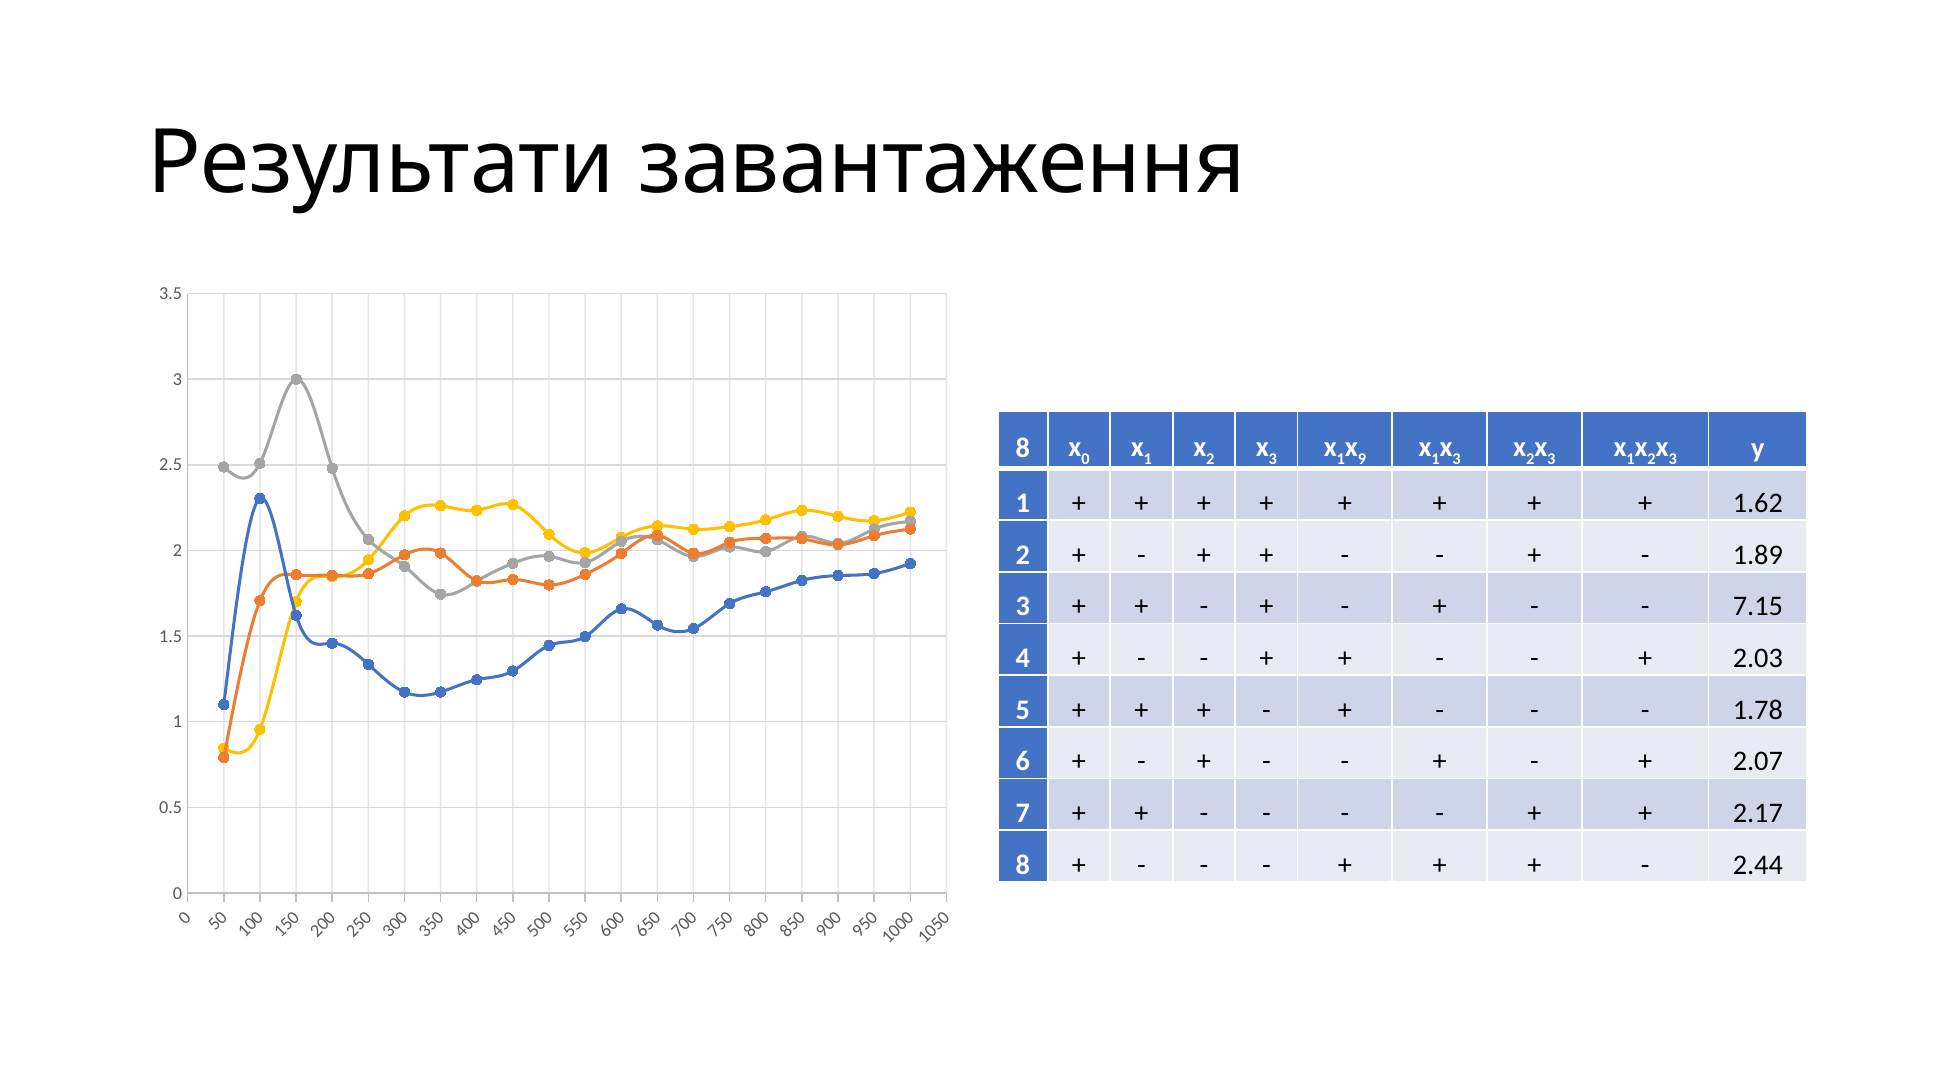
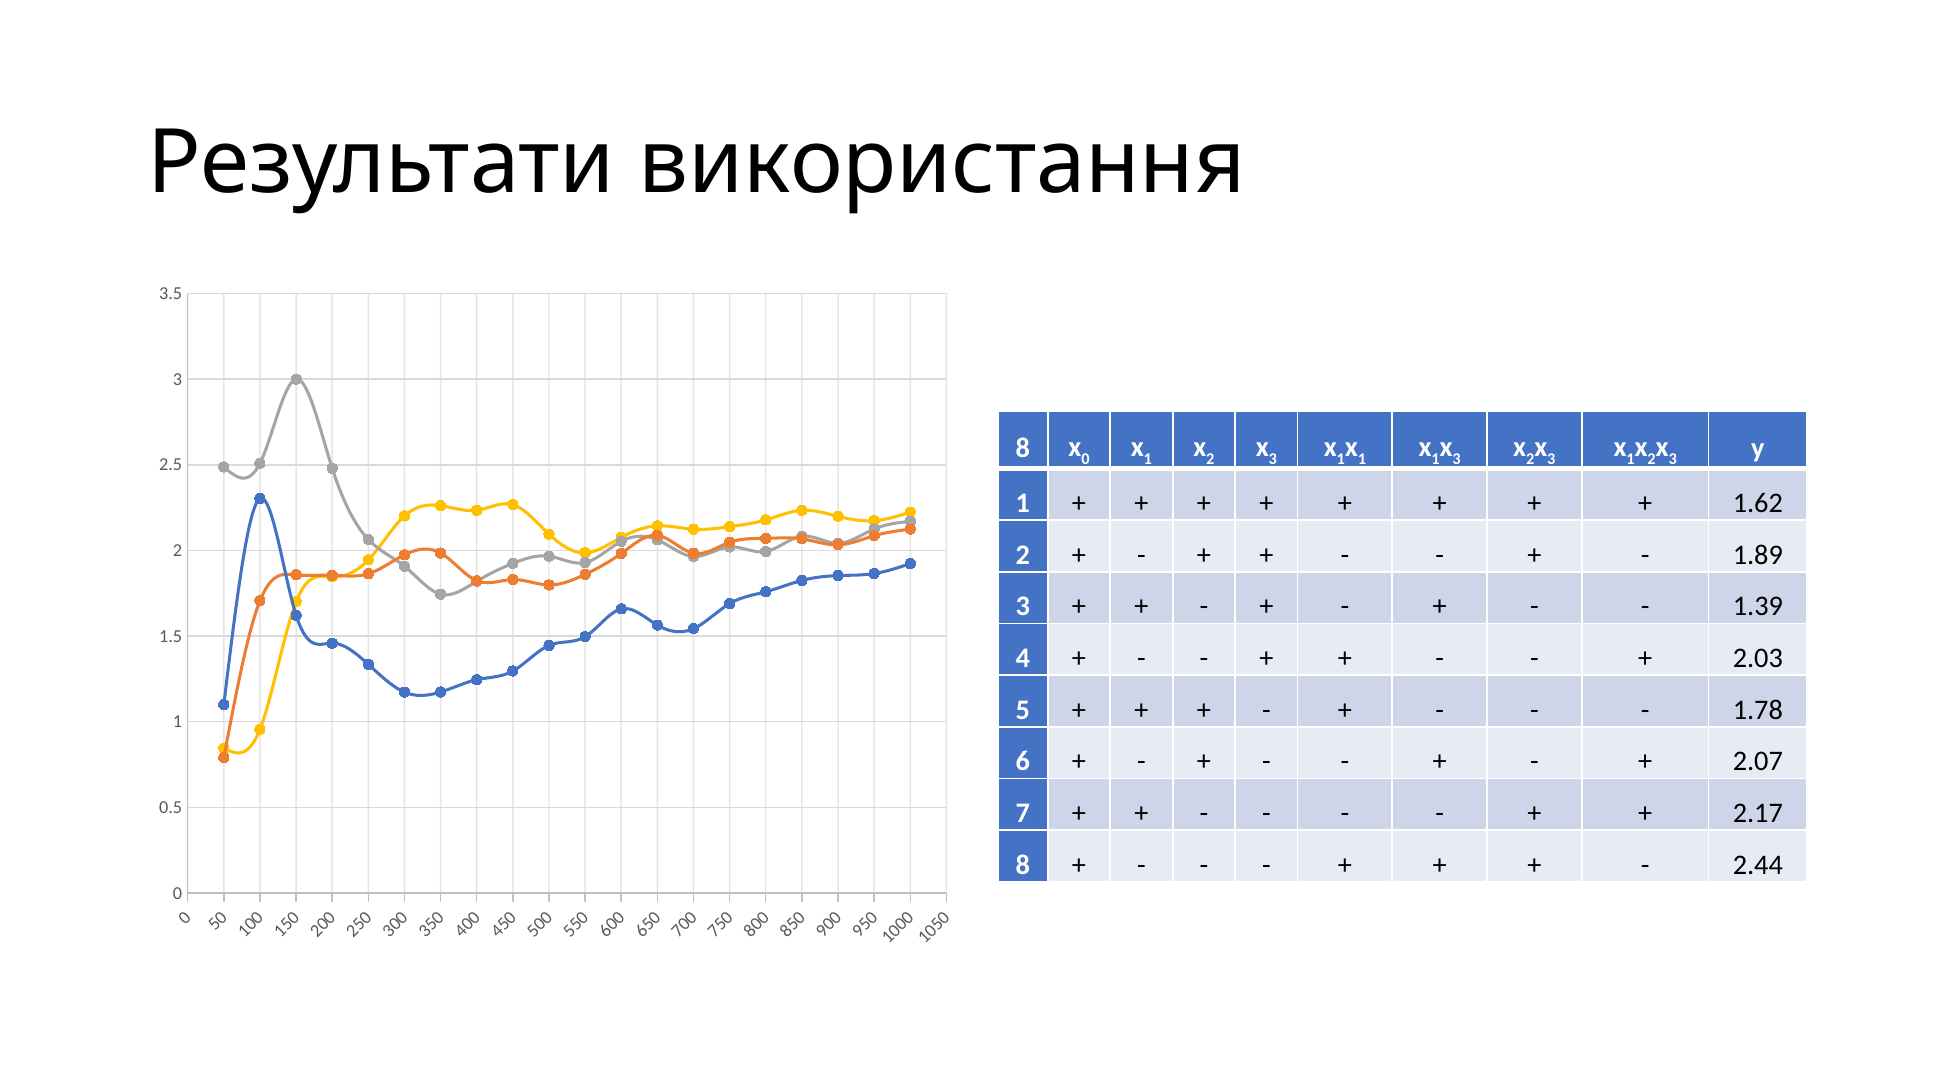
завантаження: завантаження -> використання (942, 163)
9: 9 -> 1 (1362, 459)
7.15: 7.15 -> 1.39 (1758, 606)
